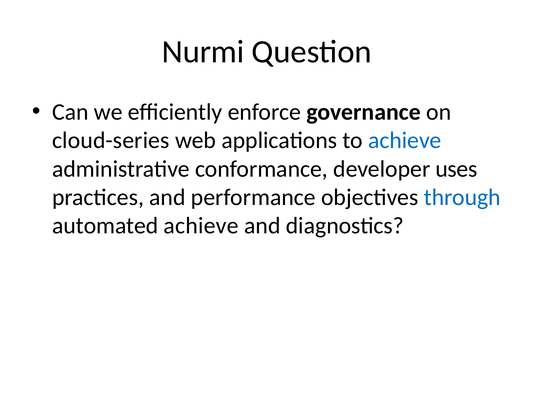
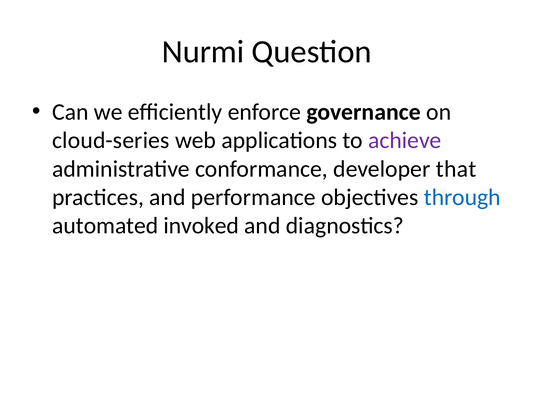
achieve colour: blue -> purple (405, 141)
uses: uses -> that (456, 169)
automated achieve: achieve -> invoked (201, 226)
